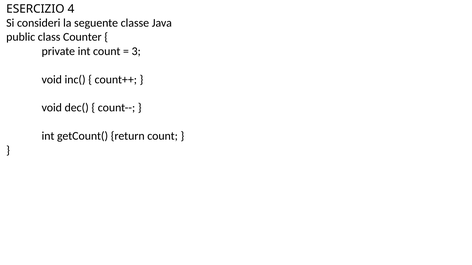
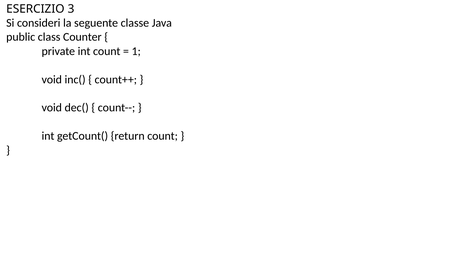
4: 4 -> 3 (71, 9)
3: 3 -> 1 (136, 51)
